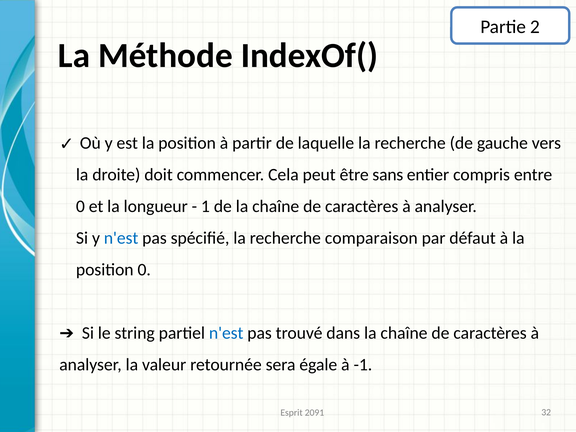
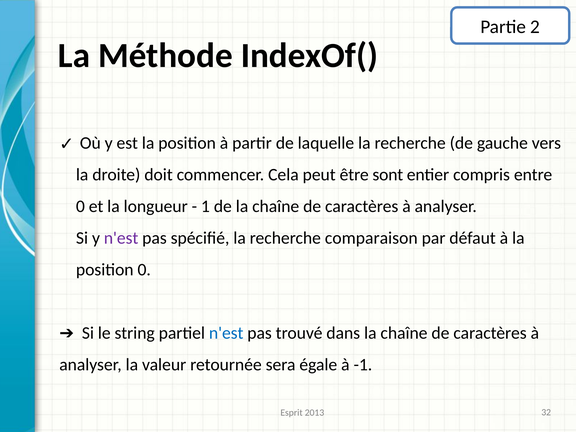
sans: sans -> sont (388, 175)
n'est colour: blue -> purple (121, 238)
2091: 2091 -> 2013 (314, 413)
